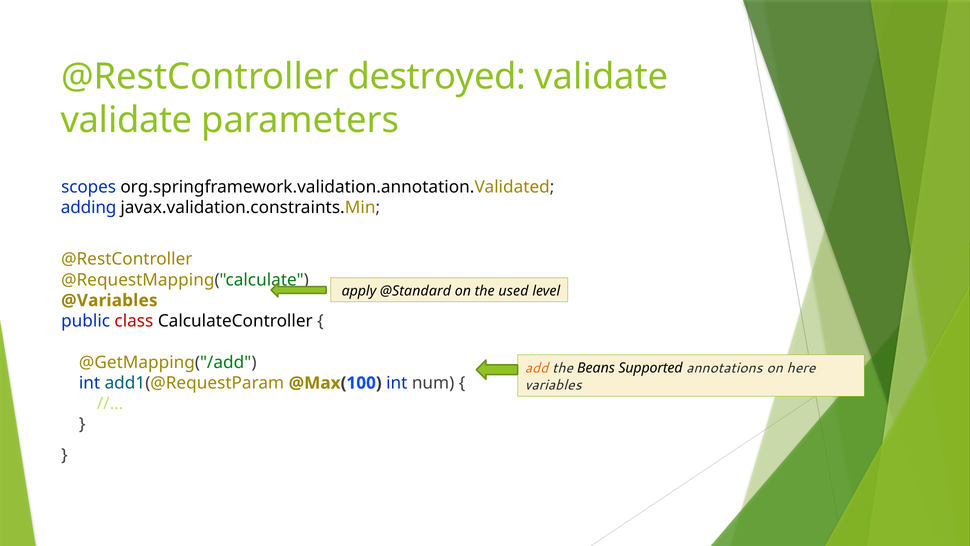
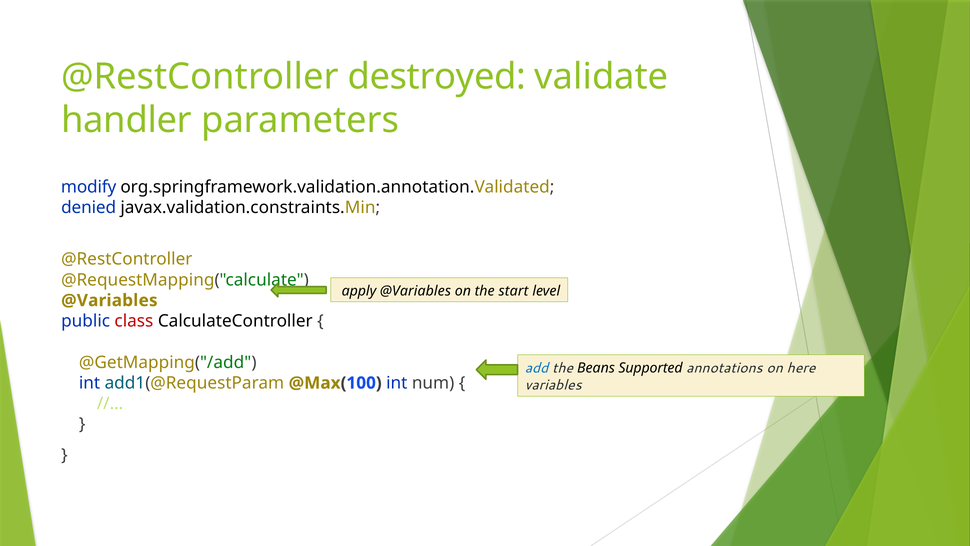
validate: validate -> handler (127, 120)
scopes: scopes -> modify (89, 187)
adding: adding -> denied (89, 208)
apply @Standard: @Standard -> @Variables (415, 291)
used: used -> start (513, 291)
add colour: orange -> blue (537, 368)
